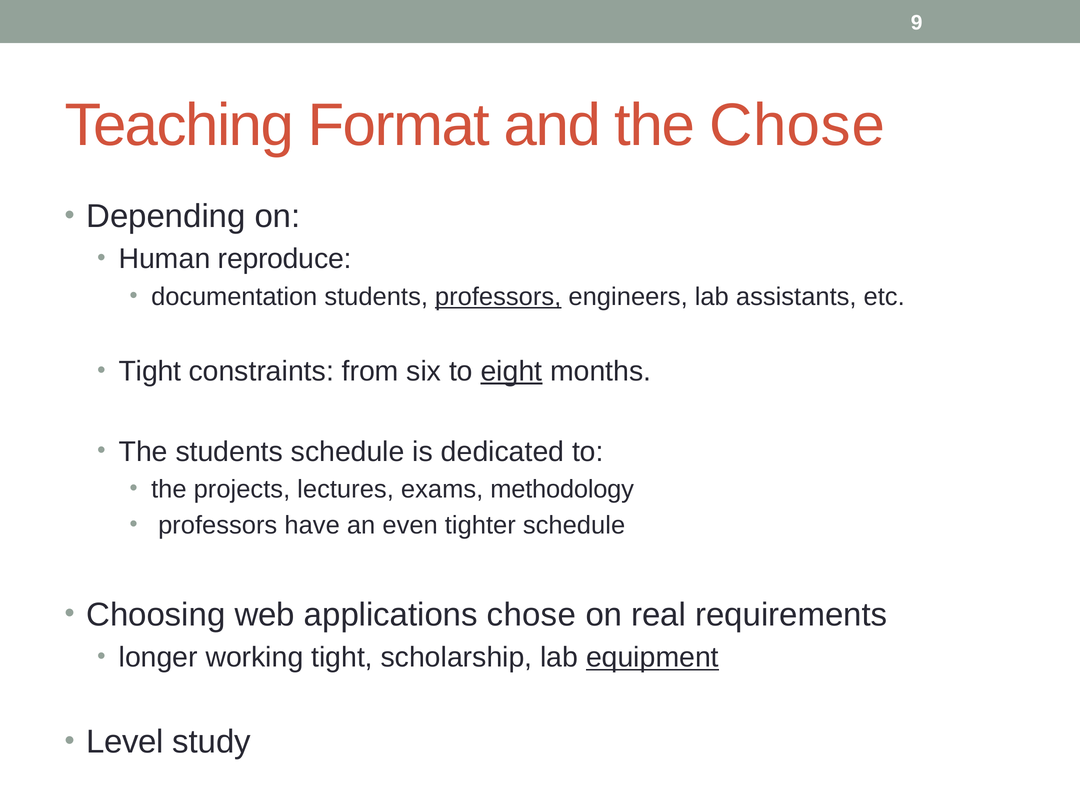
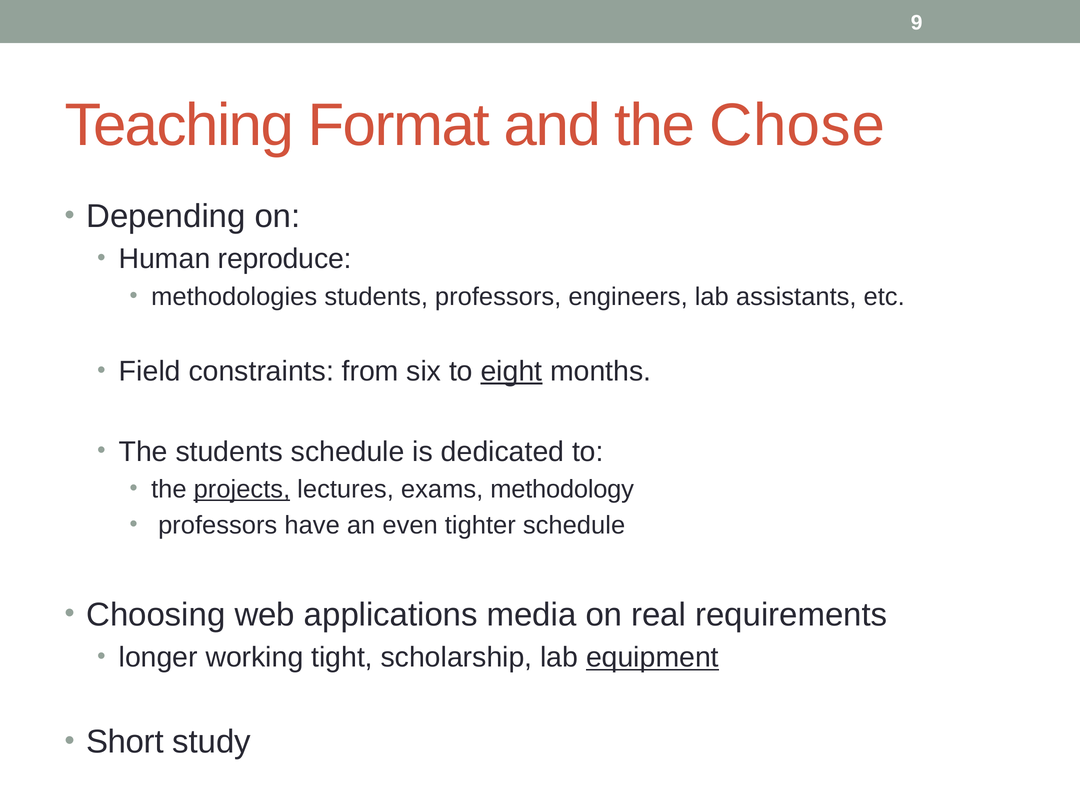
documentation: documentation -> methodologies (234, 297)
professors underline: present -> none (498, 297)
Tight: Tight -> Field (150, 371)
projects underline: none -> present (242, 489)
applications chose: chose -> media (532, 615)
Level: Level -> Short (125, 742)
